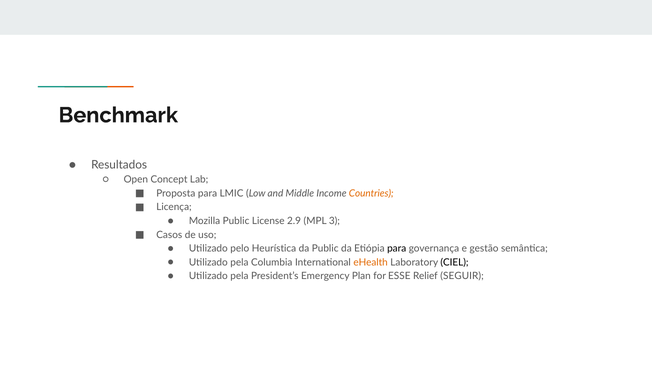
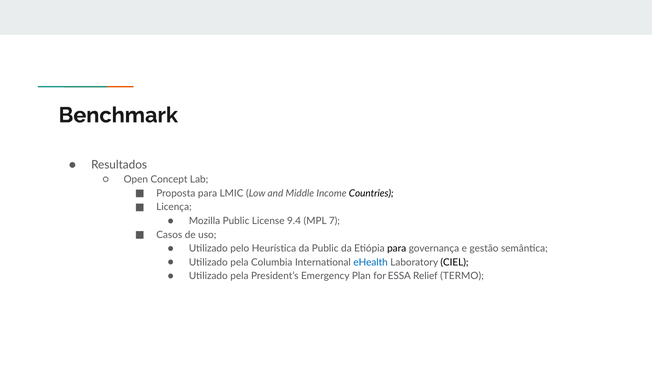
Countries colour: orange -> black (371, 193)
2.9: 2.9 -> 9.4 (294, 221)
3: 3 -> 7 (334, 221)
eHealth colour: orange -> blue (371, 262)
ESSE: ESSE -> ESSA (399, 276)
SEGUIR: SEGUIR -> TERMO (462, 276)
